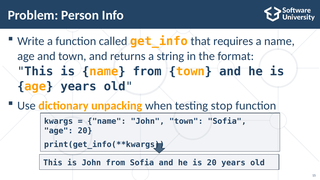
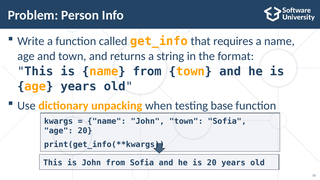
stop: stop -> base (222, 106)
